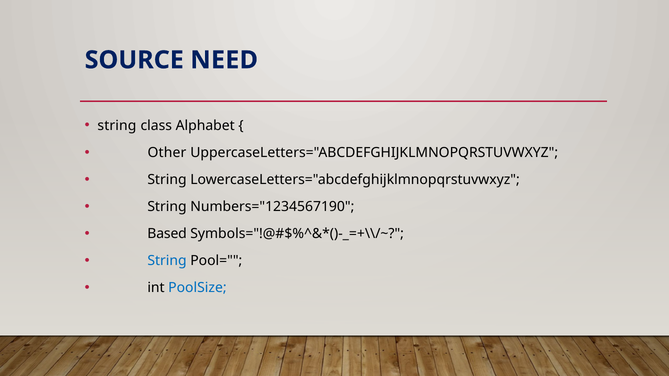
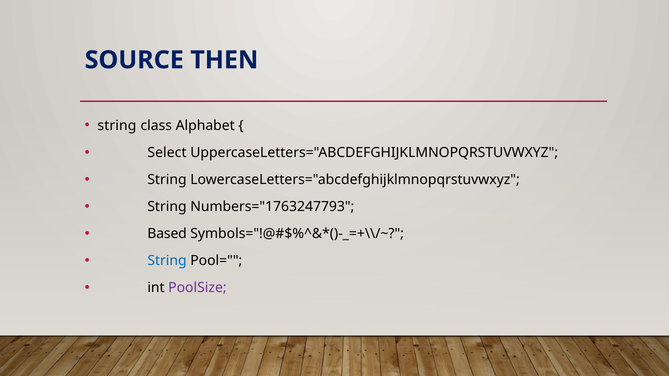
NEED: NEED -> THEN (224, 60)
Other: Other -> Select (167, 153)
Numbers="1234567190: Numbers="1234567190 -> Numbers="1763247793 (272, 207)
PoolSize colour: blue -> purple (197, 288)
